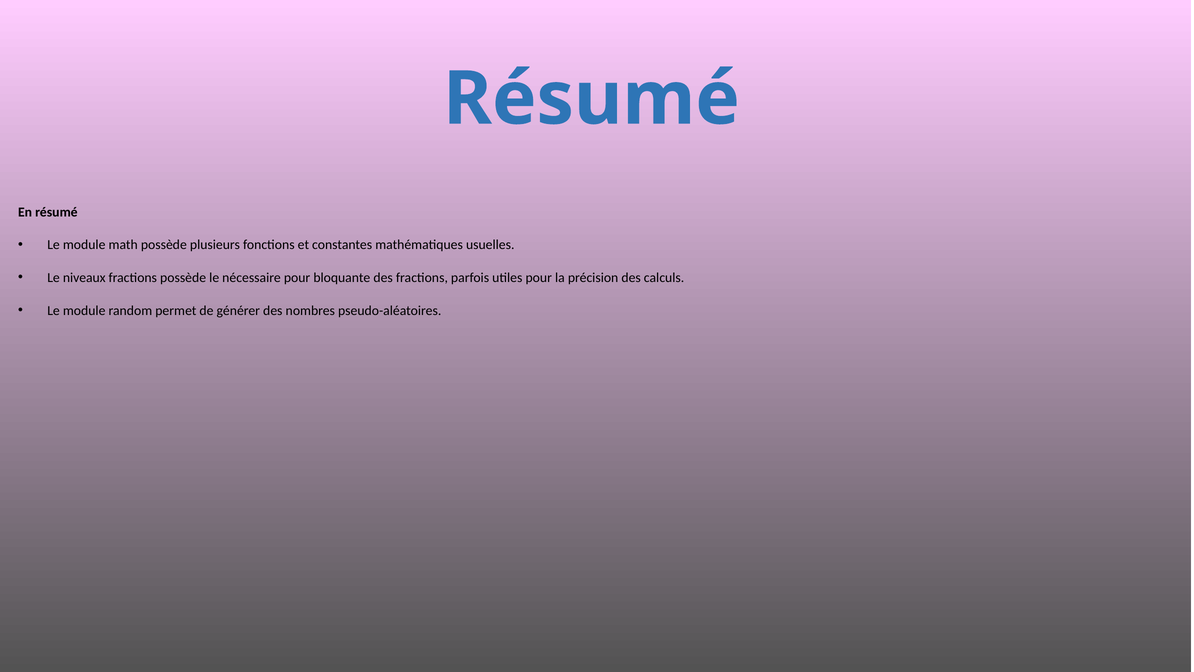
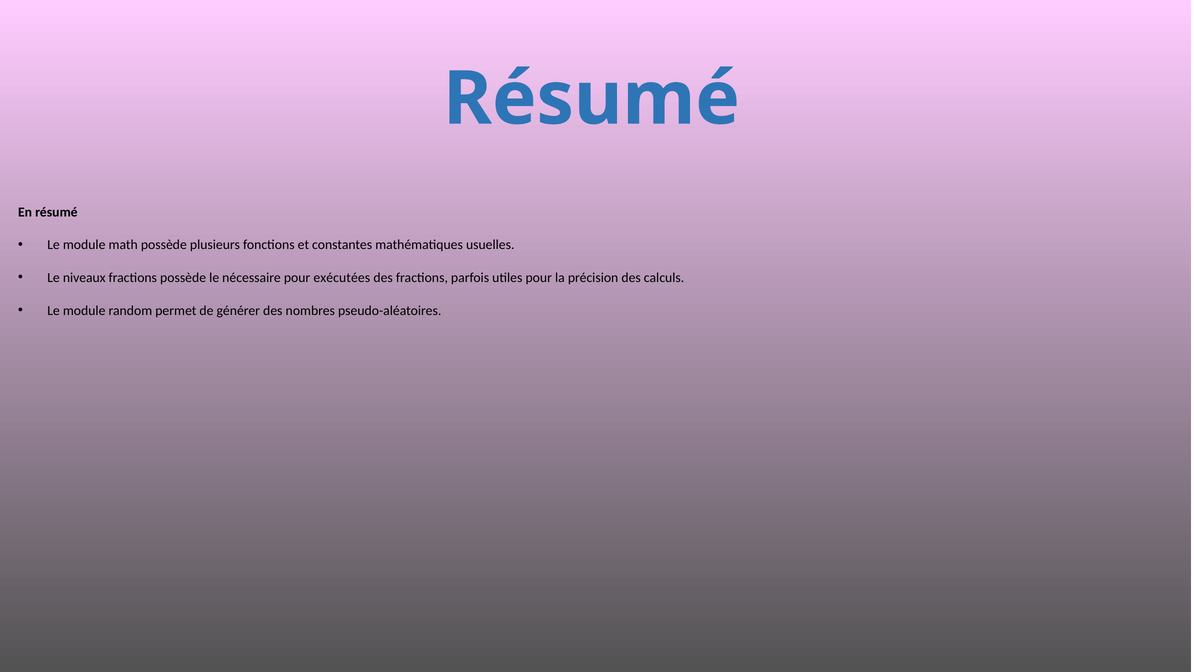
bloquante: bloquante -> exécutées (342, 278)
